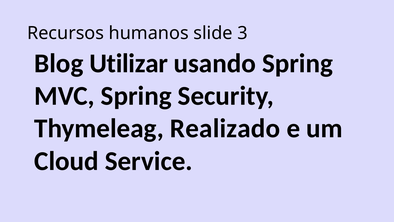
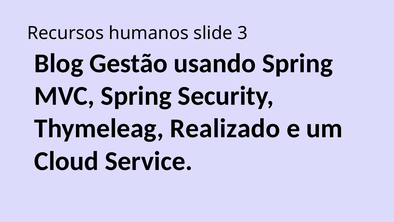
Utilizar: Utilizar -> Gestão (129, 63)
